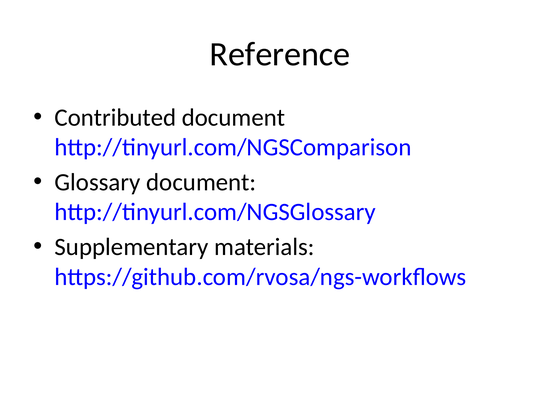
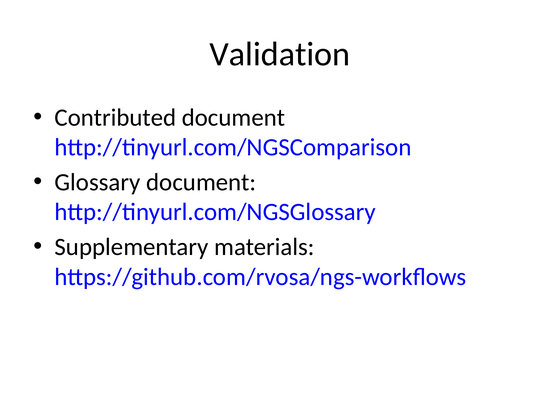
Reference: Reference -> Validation (280, 54)
